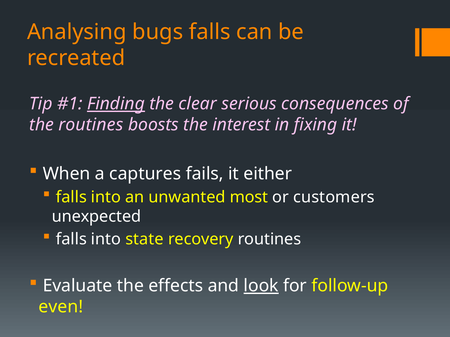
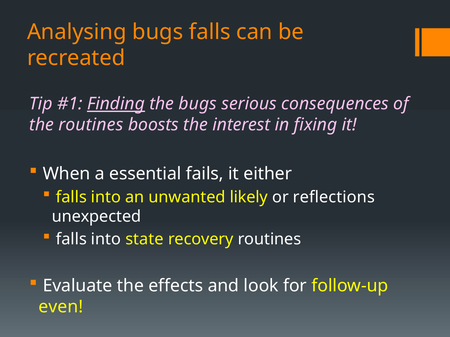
the clear: clear -> bugs (198, 104)
captures: captures -> essential (145, 174)
most: most -> likely (249, 197)
customers: customers -> reflections (334, 197)
look underline: present -> none (261, 286)
